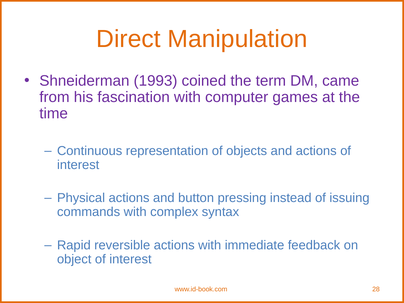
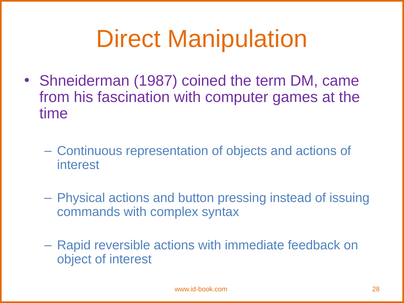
1993: 1993 -> 1987 (156, 81)
